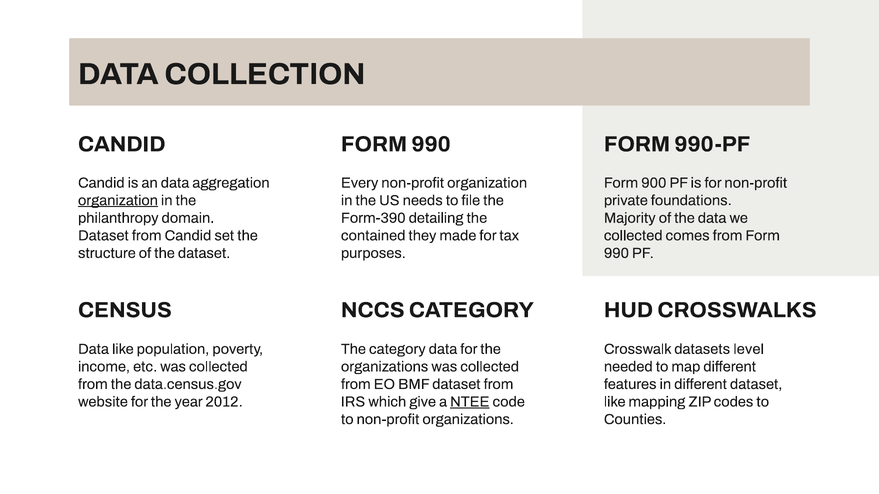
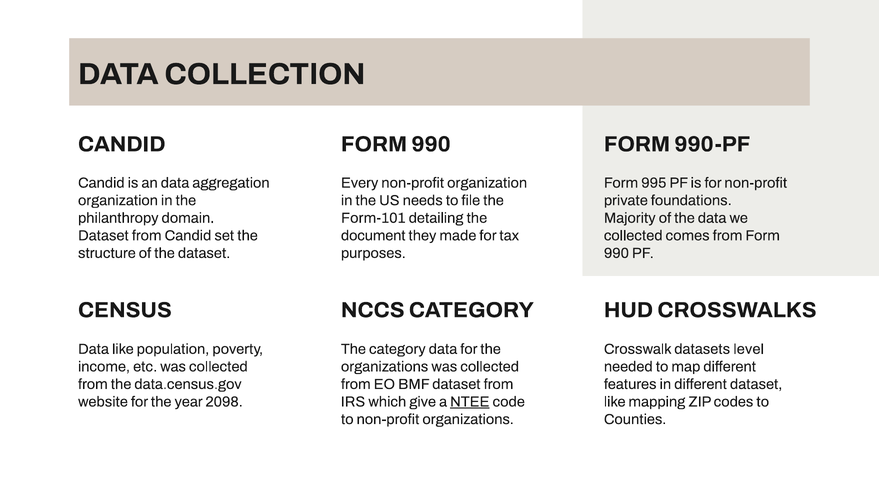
900: 900 -> 995 (654, 183)
organization underline: present -> none (118, 201)
Form-390: Form-390 -> Form-101 (373, 218)
contained: contained -> document (373, 236)
2012: 2012 -> 2098 (224, 402)
